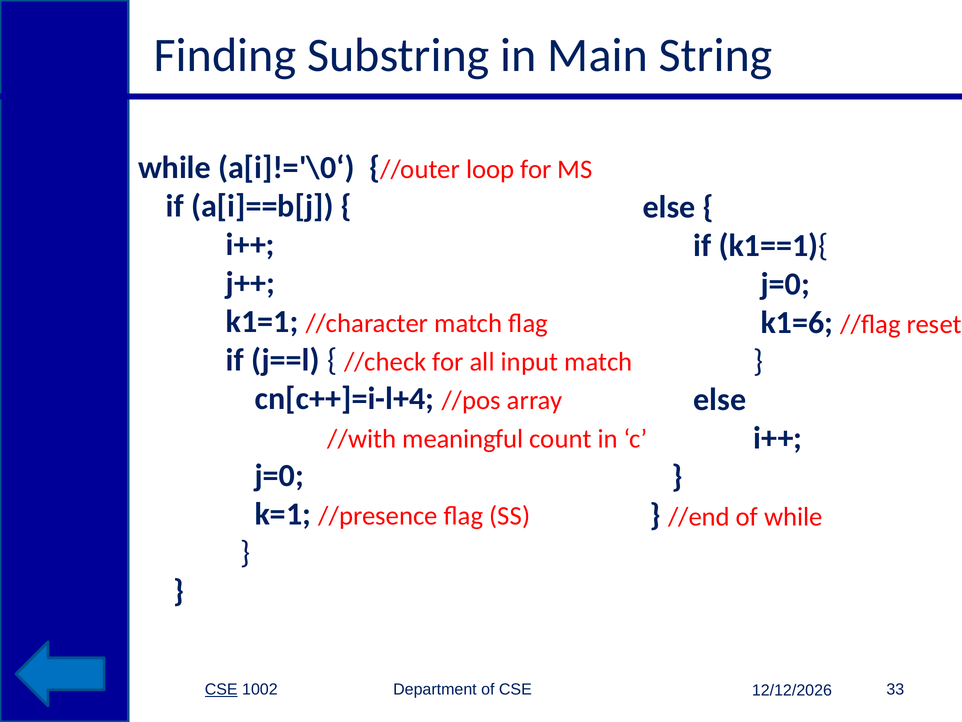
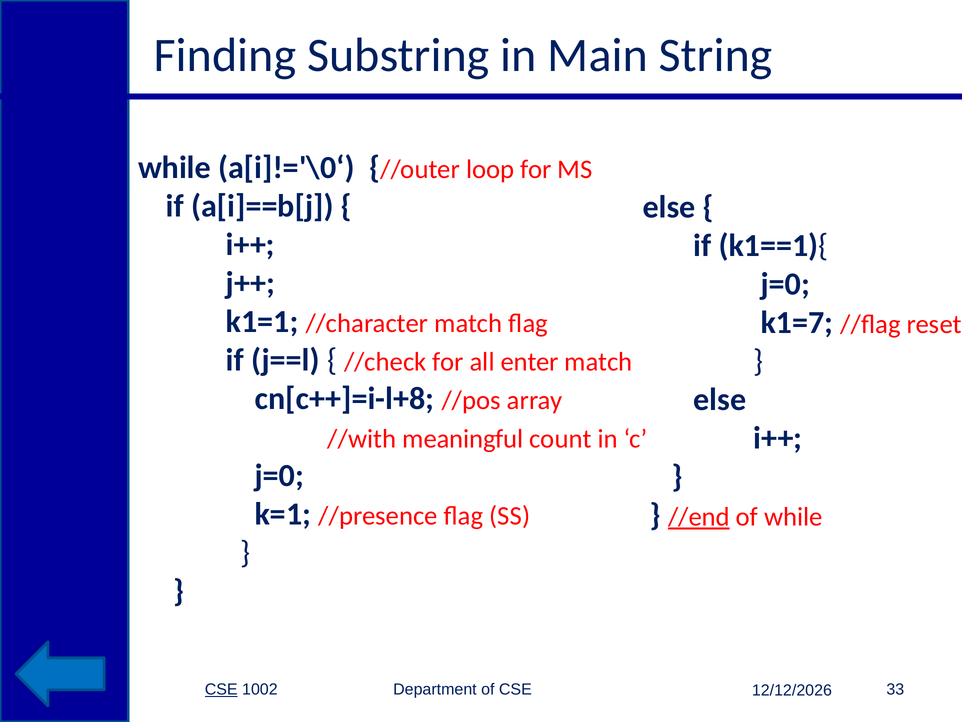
k1=6: k1=6 -> k1=7 (797, 323)
input: input -> enter (530, 362)
cn[c++]=i-l+4: cn[c++]=i-l+4 -> cn[c++]=i-l+8 (345, 398)
//end underline: none -> present (699, 517)
